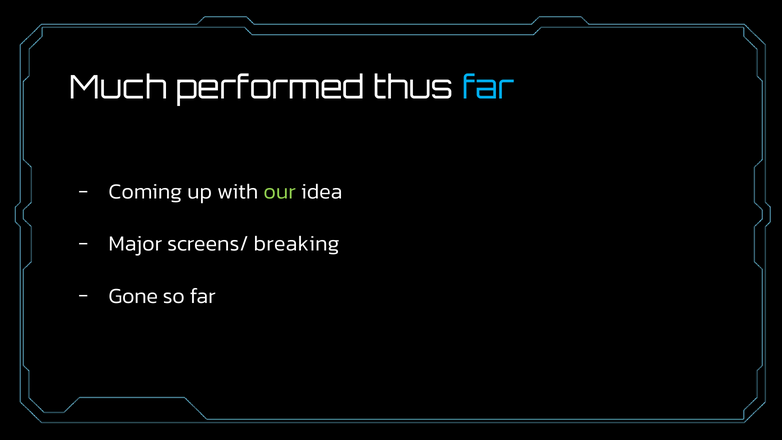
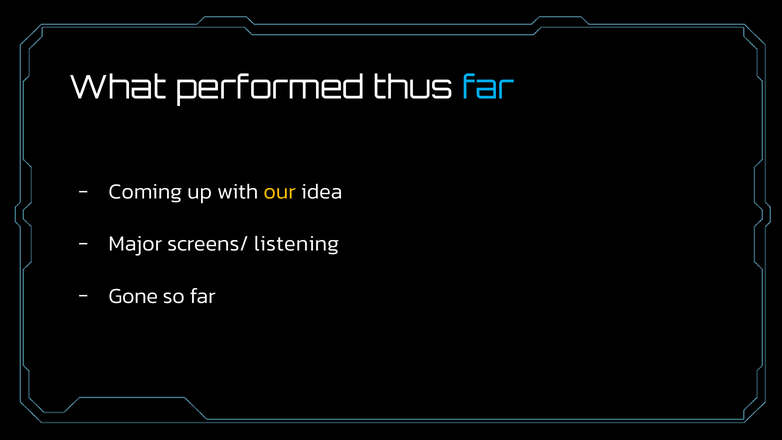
Much: Much -> What (118, 88)
our colour: light green -> yellow (280, 191)
breaking: breaking -> listening (297, 244)
